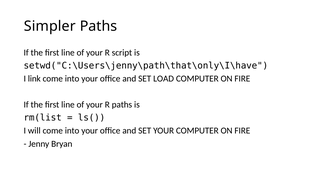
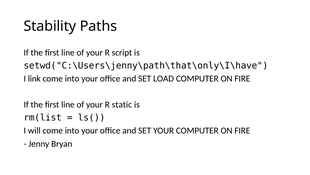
Simpler: Simpler -> Stability (50, 26)
R paths: paths -> static (122, 104)
